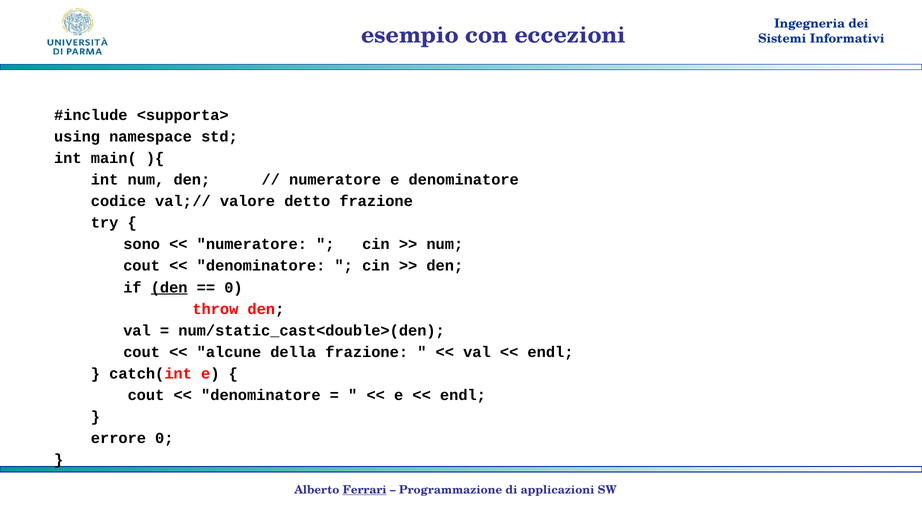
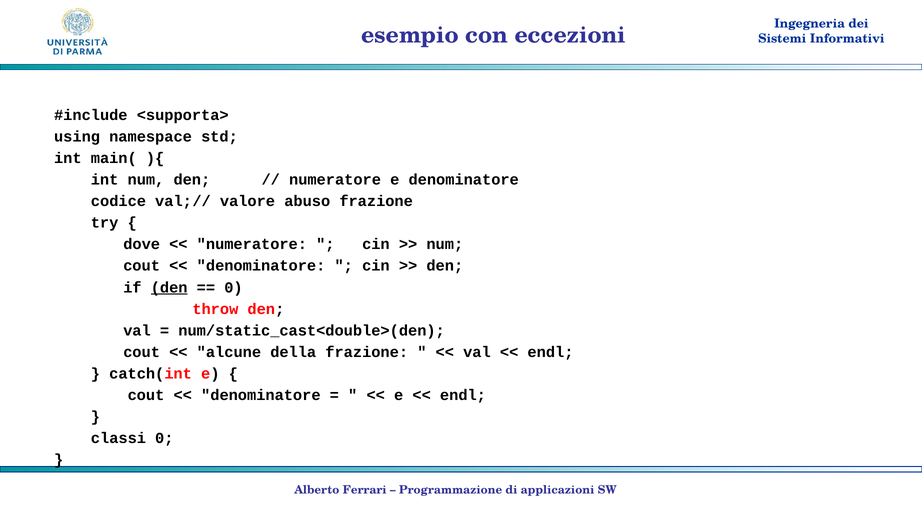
detto: detto -> abuso (307, 201)
sono: sono -> dove (142, 244)
errore: errore -> classi (118, 438)
Ferrari underline: present -> none (365, 489)
